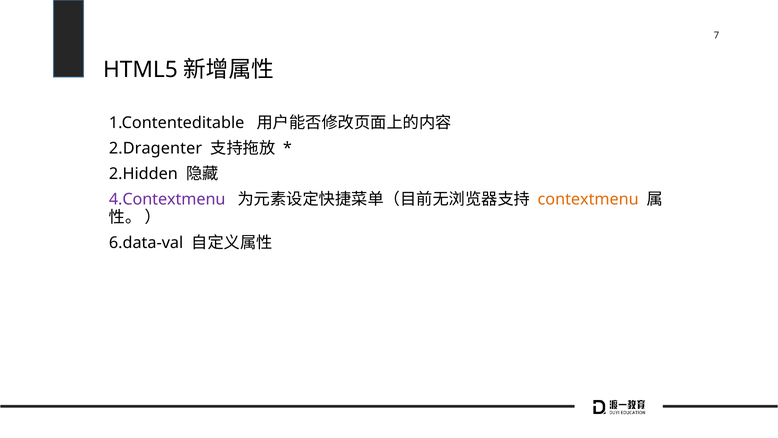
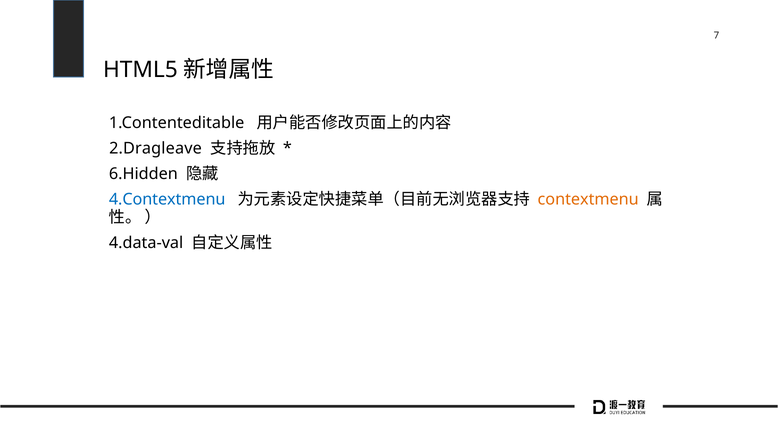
2.Dragenter: 2.Dragenter -> 2.Dragleave (155, 148)
2.Hidden: 2.Hidden -> 6.Hidden (143, 174)
4.Contextmenu colour: purple -> blue (167, 199)
6.data-val: 6.data-val -> 4.data-val (146, 243)
